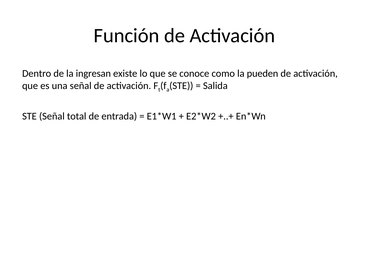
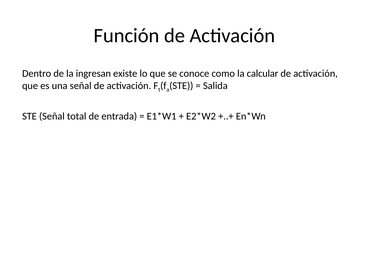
pueden: pueden -> calcular (263, 73)
